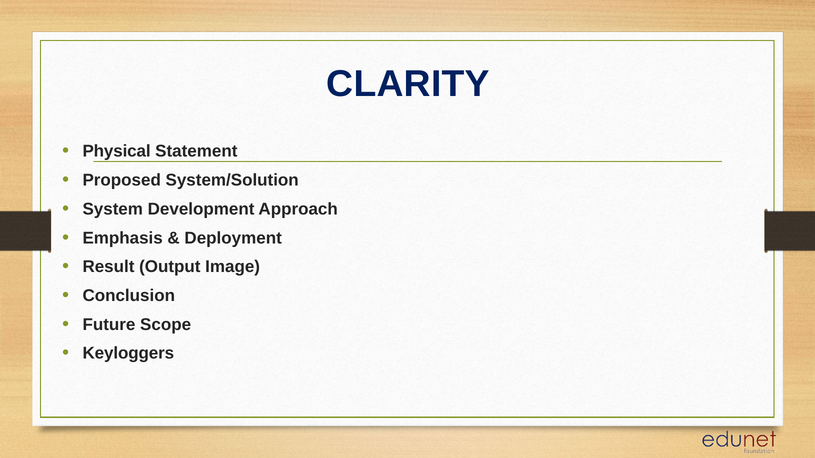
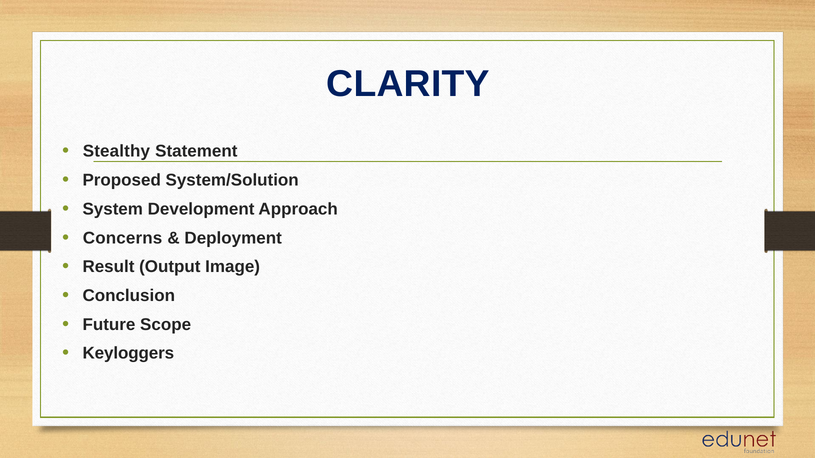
Physical: Physical -> Stealthy (116, 152)
Emphasis: Emphasis -> Concerns (123, 238)
